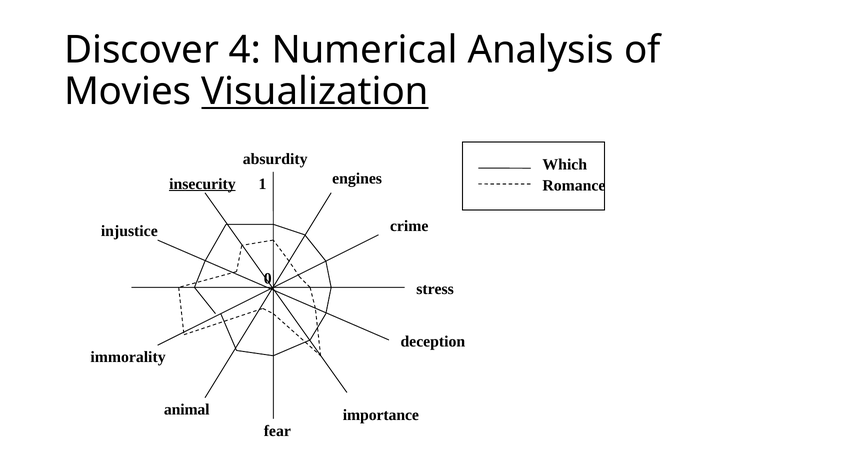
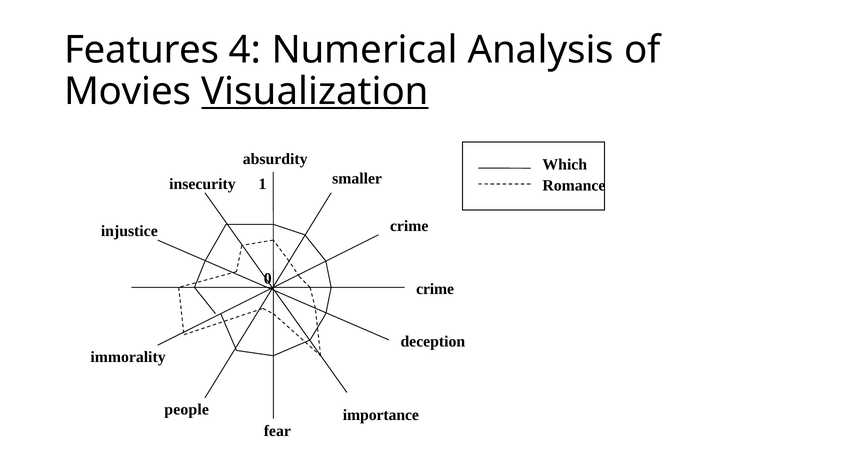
Discover: Discover -> Features (142, 50)
engines: engines -> smaller (357, 179)
insecurity underline: present -> none (202, 184)
stress: stress -> crime (435, 289)
animal: animal -> people (187, 410)
